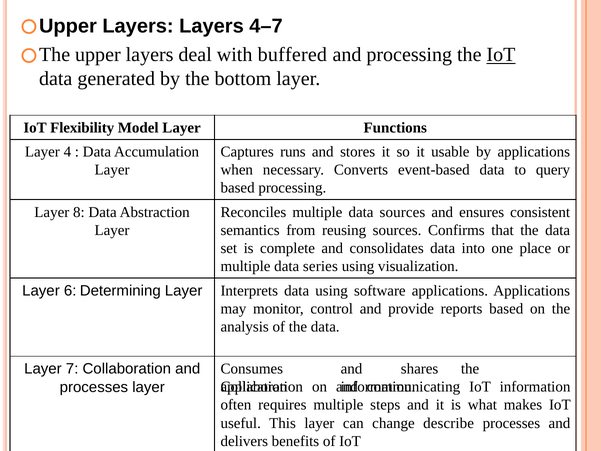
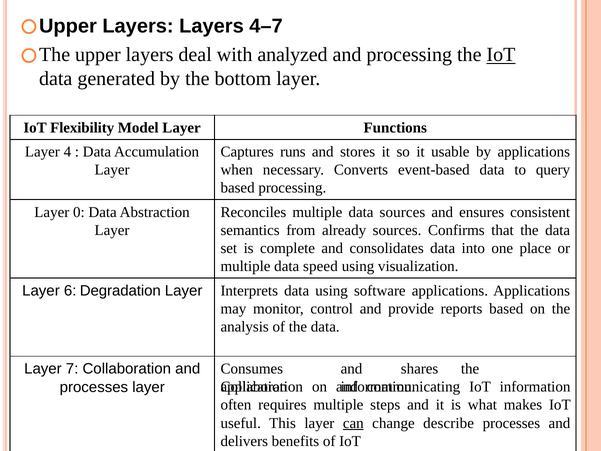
buffered: buffered -> analyzed (293, 55)
8: 8 -> 0 (79, 212)
reusing: reusing -> already (344, 230)
series: series -> speed (320, 266)
Determining: Determining -> Degradation (120, 291)
can underline: none -> present (353, 423)
